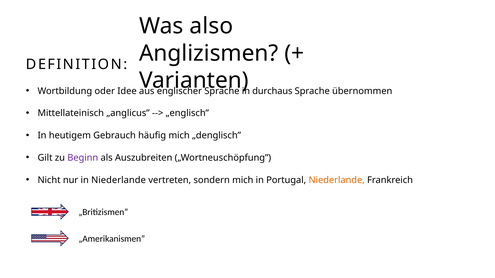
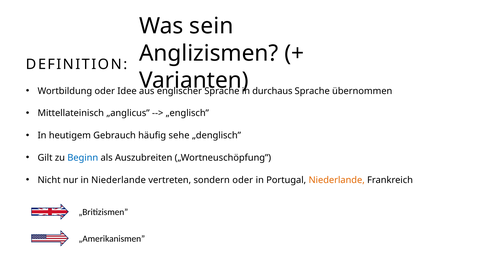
also: also -> sein (211, 26)
häufig mich: mich -> sehe (179, 136)
Beginn colour: purple -> blue (83, 158)
sondern mich: mich -> oder (243, 180)
